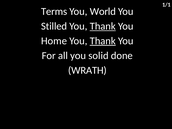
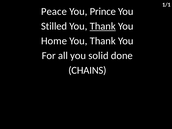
Terms: Terms -> Peace (54, 11)
World: World -> Prince (103, 11)
Thank underline: present -> none (103, 41)
WRATH: WRATH -> CHAINS (87, 70)
